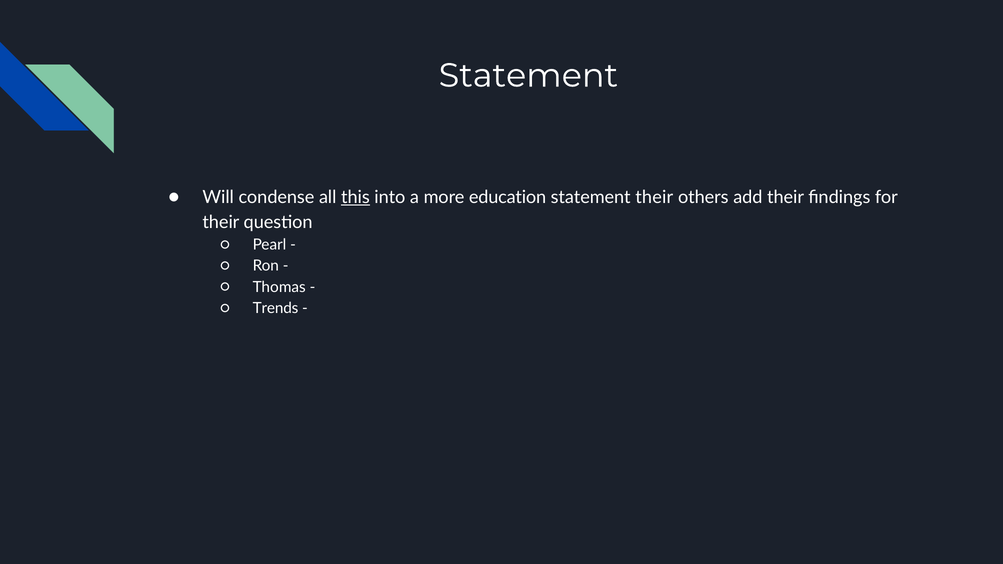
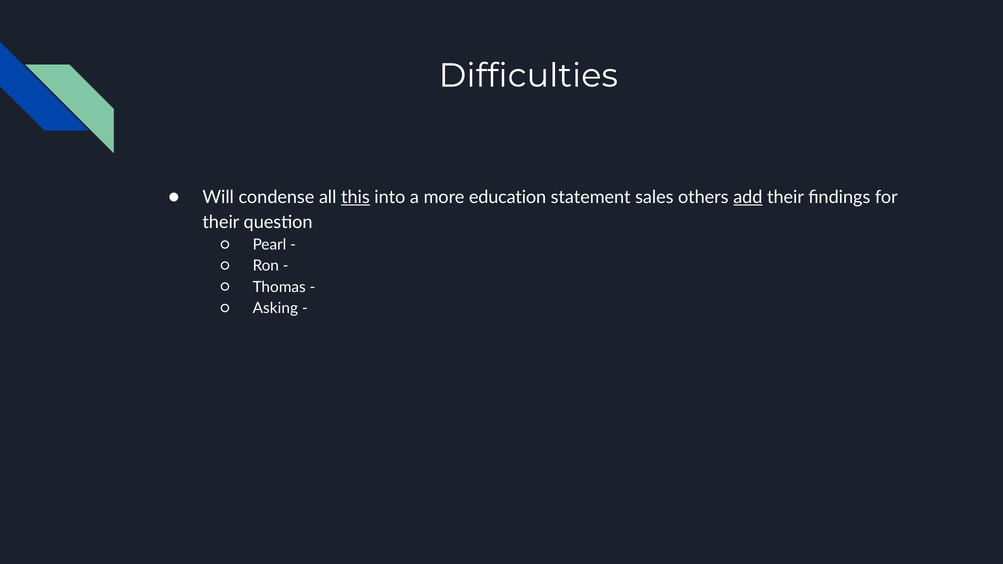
Statement: Statement -> Difficulties (528, 76)
statement their: their -> sales (654, 197)
add underline: none -> present (748, 197)
Trends: Trends -> Asking (275, 308)
